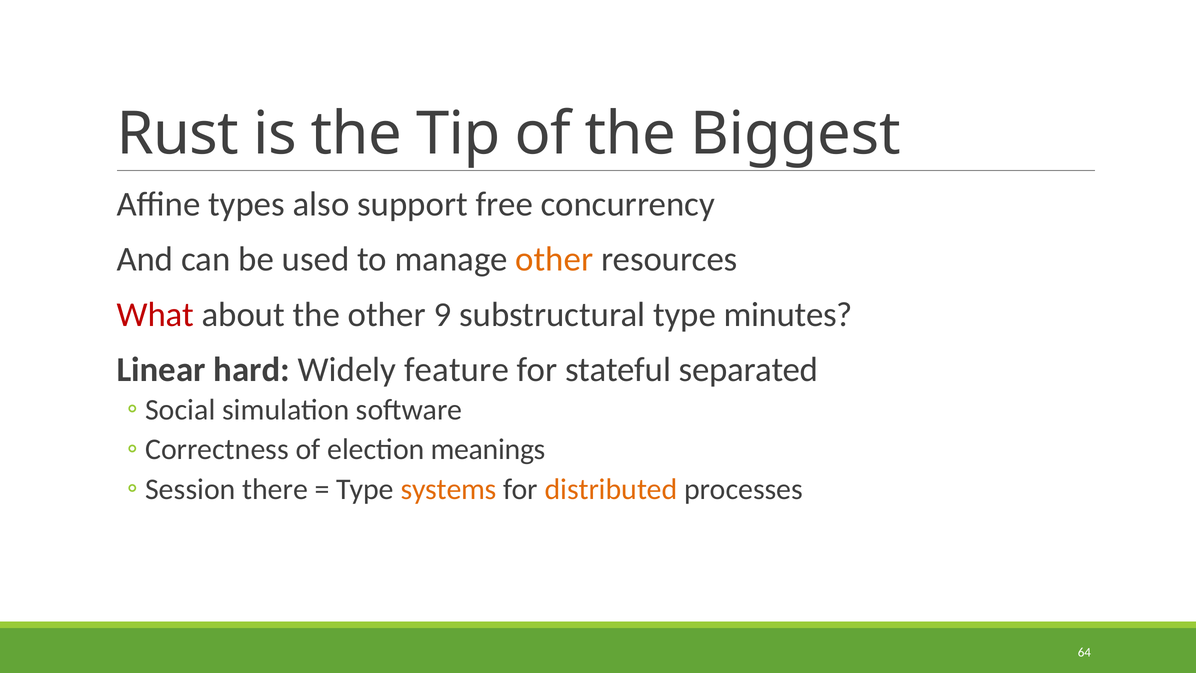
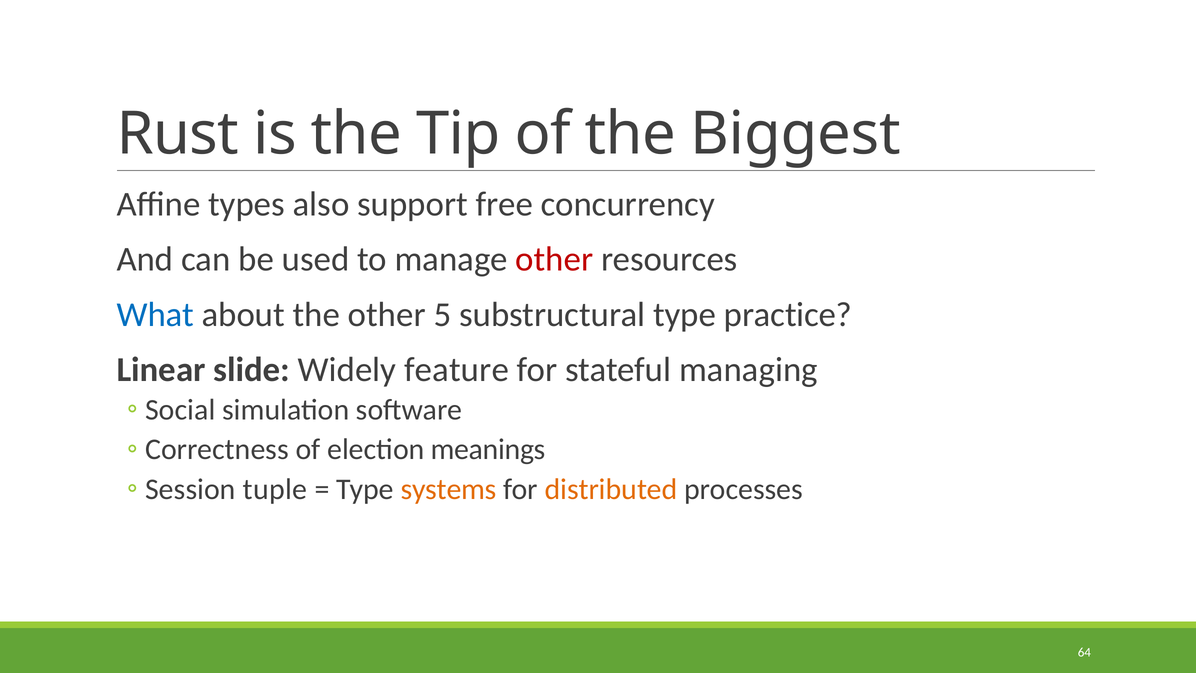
other colour: orange -> red (554, 259)
What colour: red -> blue (155, 314)
9: 9 -> 5 (442, 314)
minutes: minutes -> practice (788, 314)
hard: hard -> slide (252, 370)
separated: separated -> managing (748, 370)
there: there -> tuple (275, 489)
